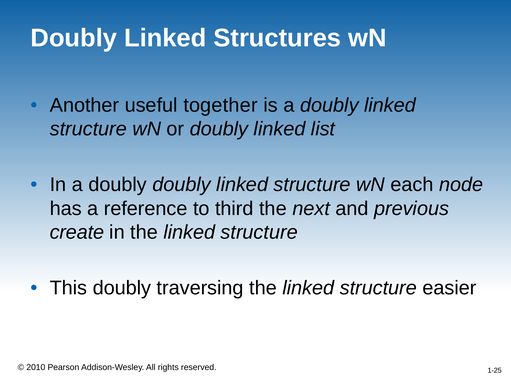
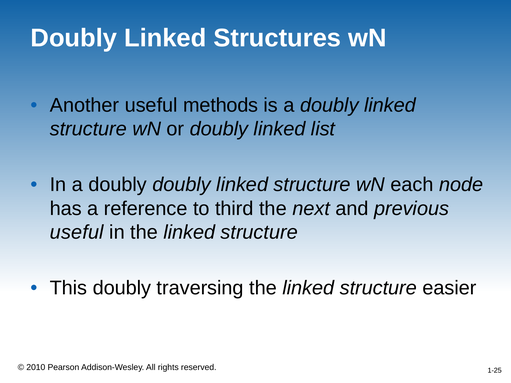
together: together -> methods (221, 105)
create: create -> useful (77, 233)
